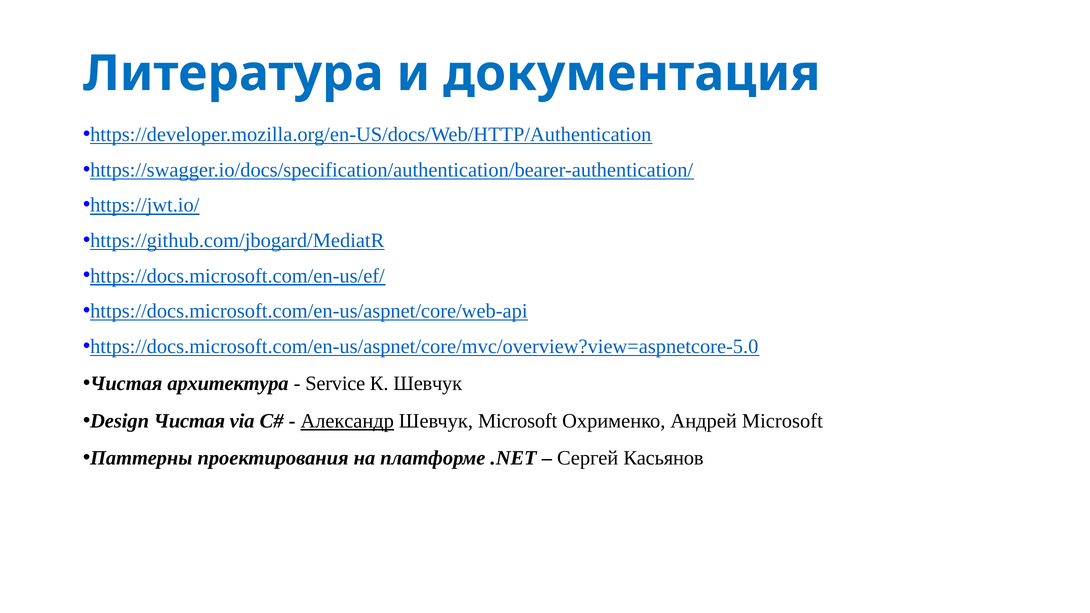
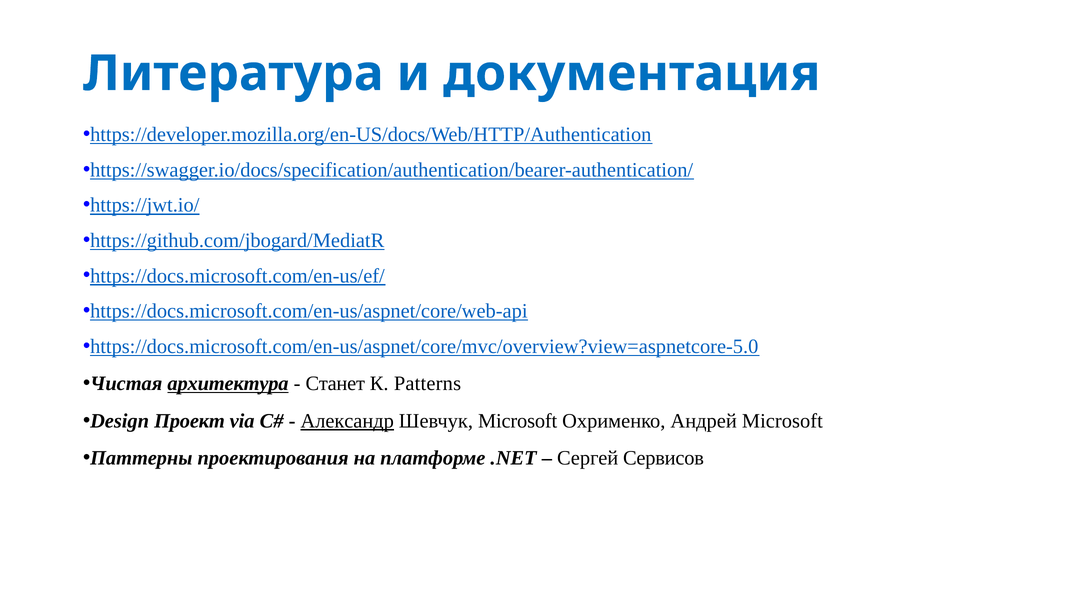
архитектура underline: none -> present (228, 384)
Service: Service -> Станет (335, 384)
К Шевчук: Шевчук -> Patterns (428, 384)
Design Чистая: Чистая -> Проект (189, 421)
Касьянов: Касьянов -> Сервисов (663, 458)
